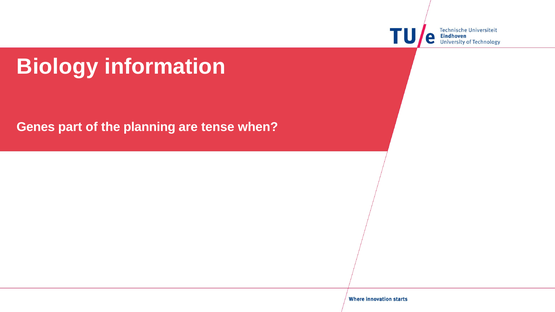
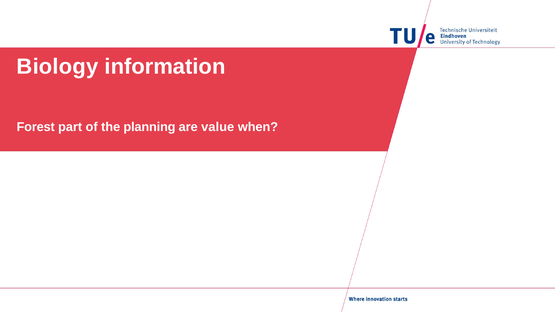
Genes: Genes -> Forest (36, 127)
tense: tense -> value (218, 127)
